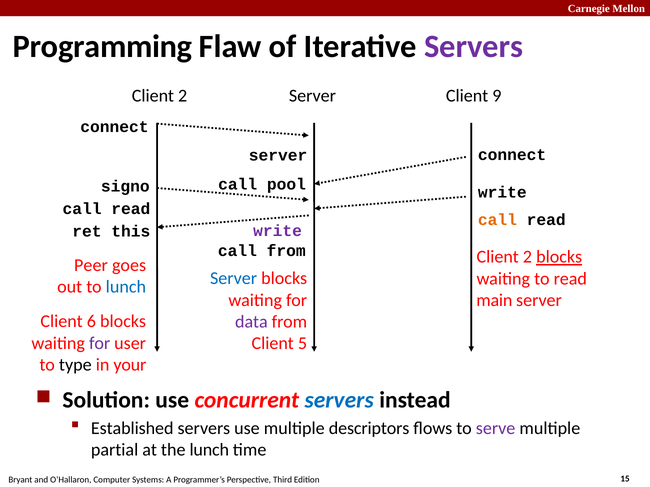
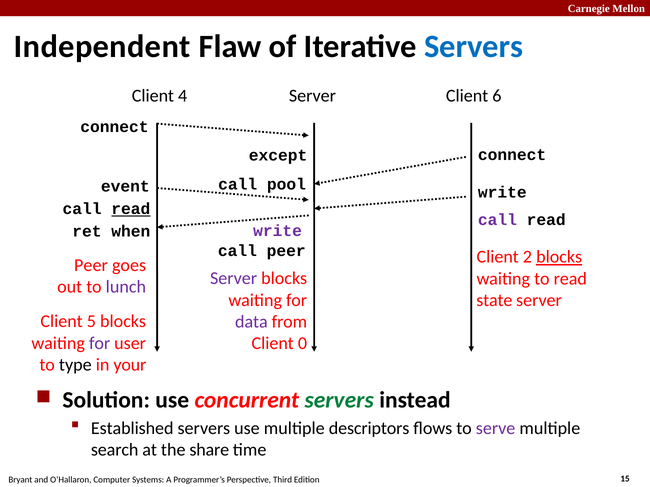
Programming: Programming -> Independent (102, 46)
Servers colour: purple -> blue (474, 46)
2: 2 -> 4 (183, 96)
9: 9 -> 6 (497, 96)
server: server -> except (278, 156)
signo: signo -> event (125, 187)
read underline: none -> present (131, 209)
call colour: orange -> purple (497, 220)
this: this -> when (131, 232)
call from: from -> peer (286, 251)
Server colour: blue -> purple (234, 279)
lunch colour: blue -> purple (126, 287)
main: main -> state (494, 301)
6: 6 -> 5 (91, 322)
5: 5 -> 0 (302, 344)
servers colour: blue -> green (339, 400)
partial: partial -> search (115, 450)
the lunch: lunch -> share (209, 450)
